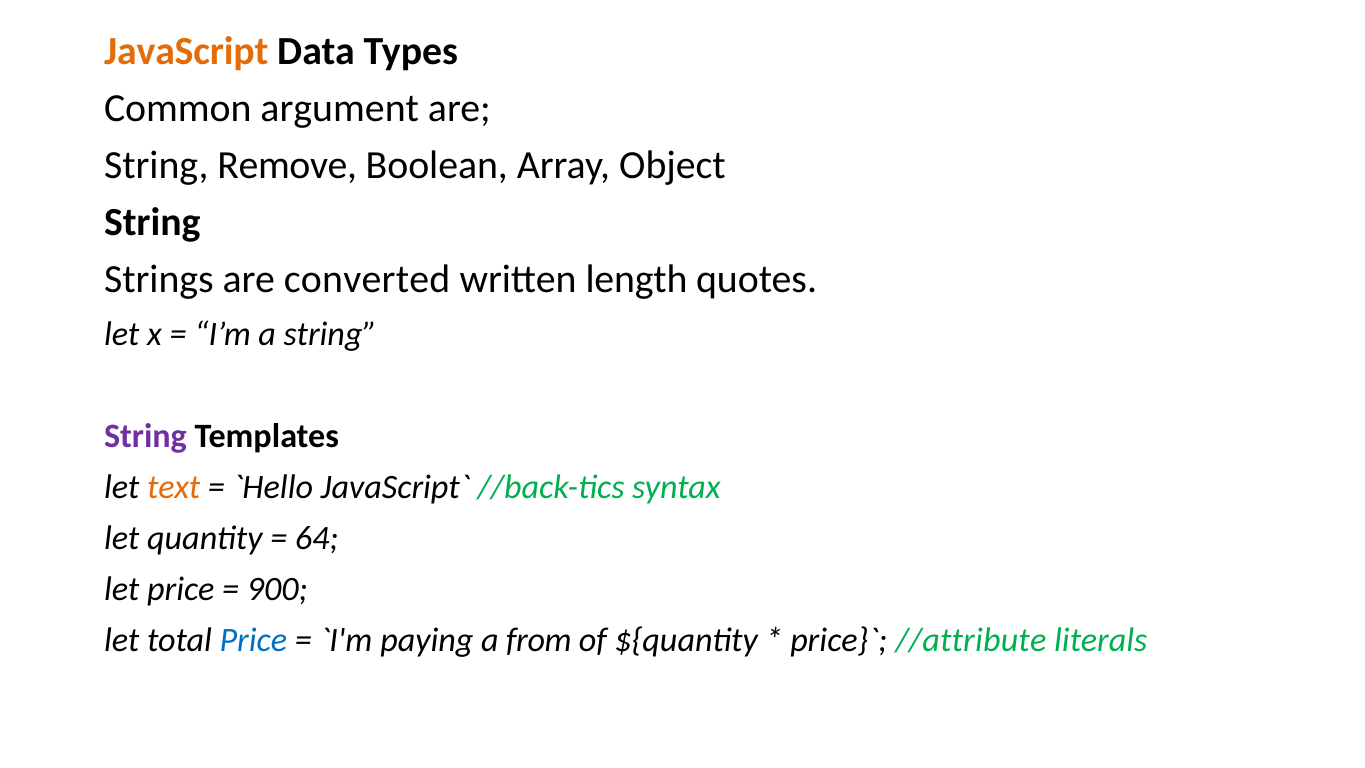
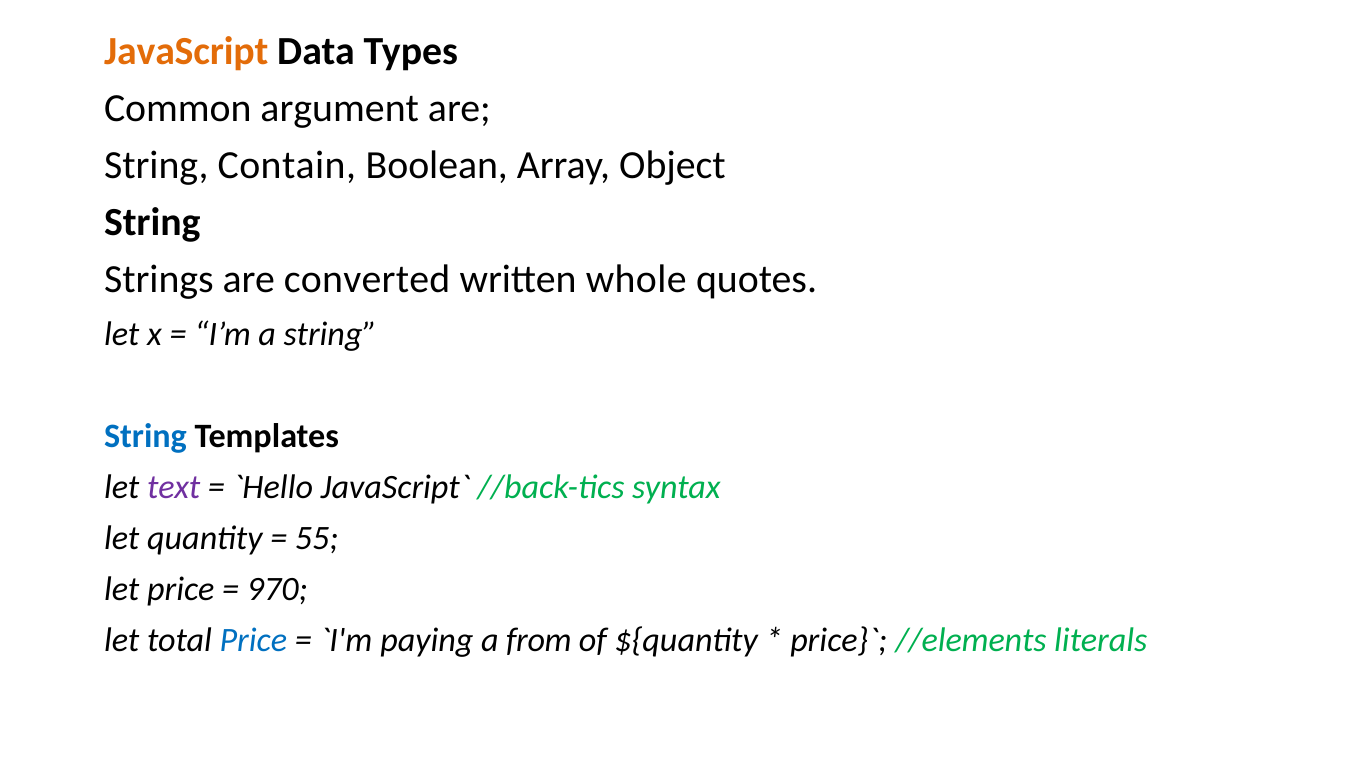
Remove: Remove -> Contain (287, 165)
length: length -> whole (636, 280)
String colour: purple -> blue (145, 436)
text colour: orange -> purple (174, 487)
64: 64 -> 55 (317, 538)
900: 900 -> 970 (277, 589)
//attribute: //attribute -> //elements (971, 640)
